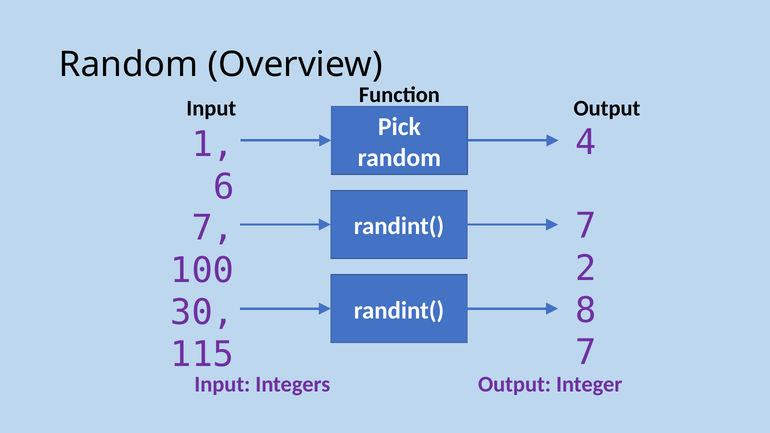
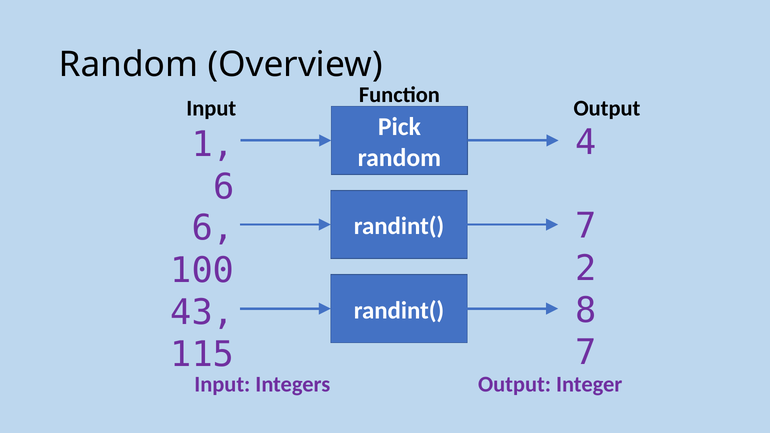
7: 7 -> 6 (213, 228)
30: 30 -> 43 (202, 312)
